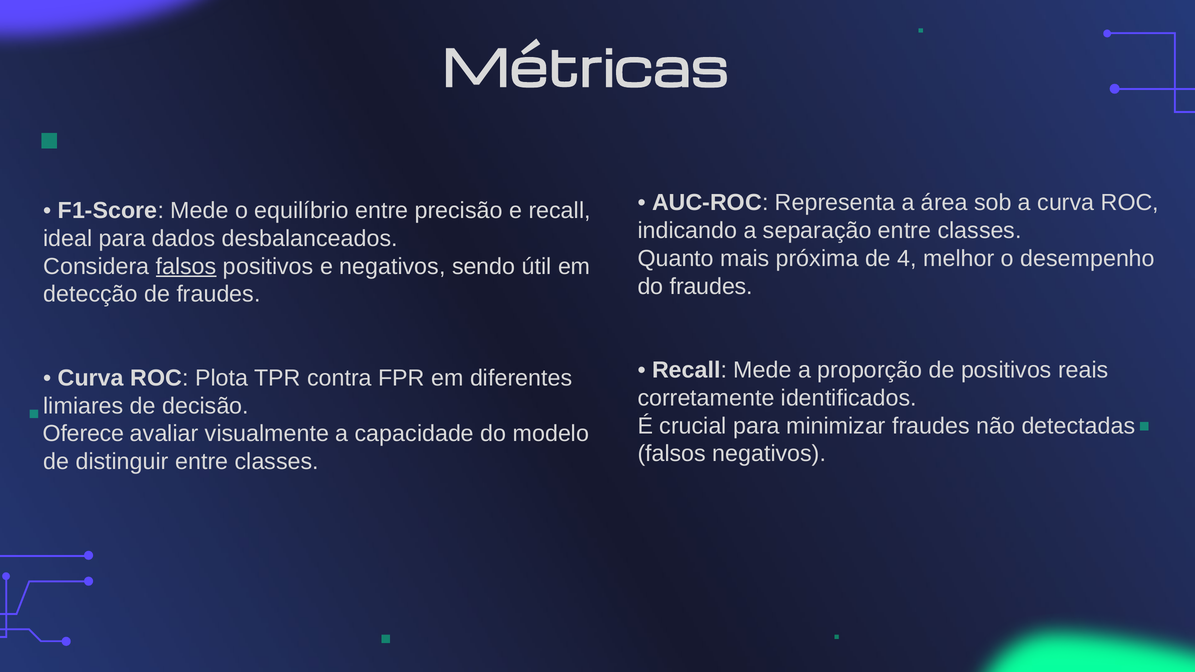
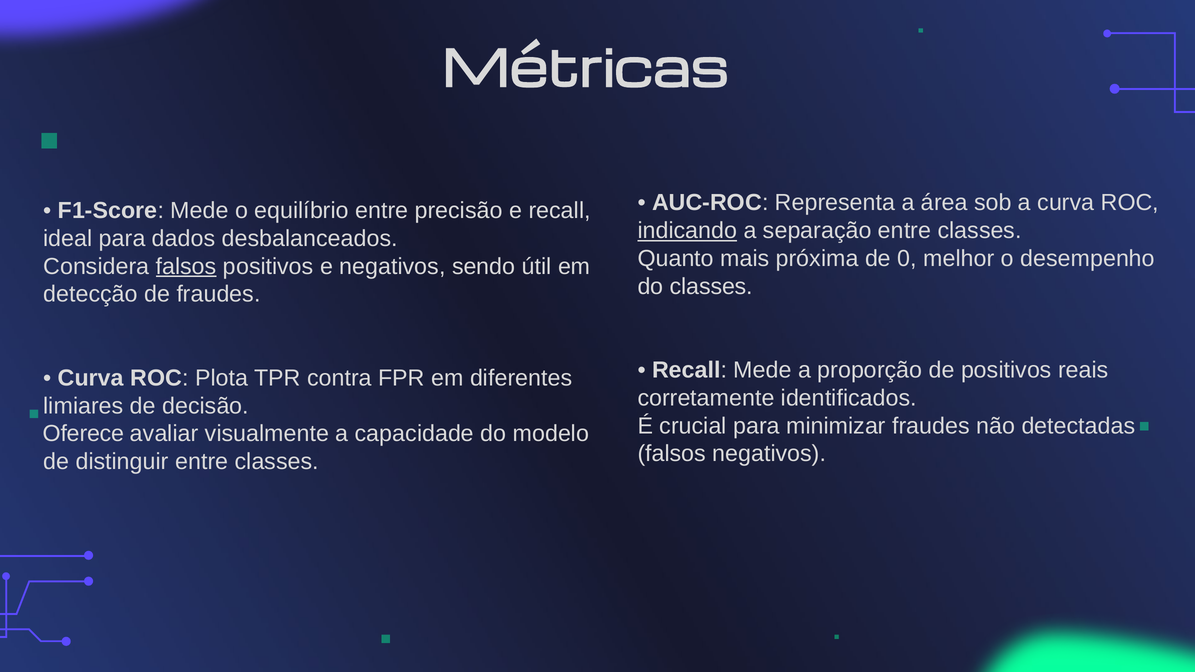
indicando underline: none -> present (687, 231)
4: 4 -> 0 (907, 259)
do fraudes: fraudes -> classes (711, 287)
